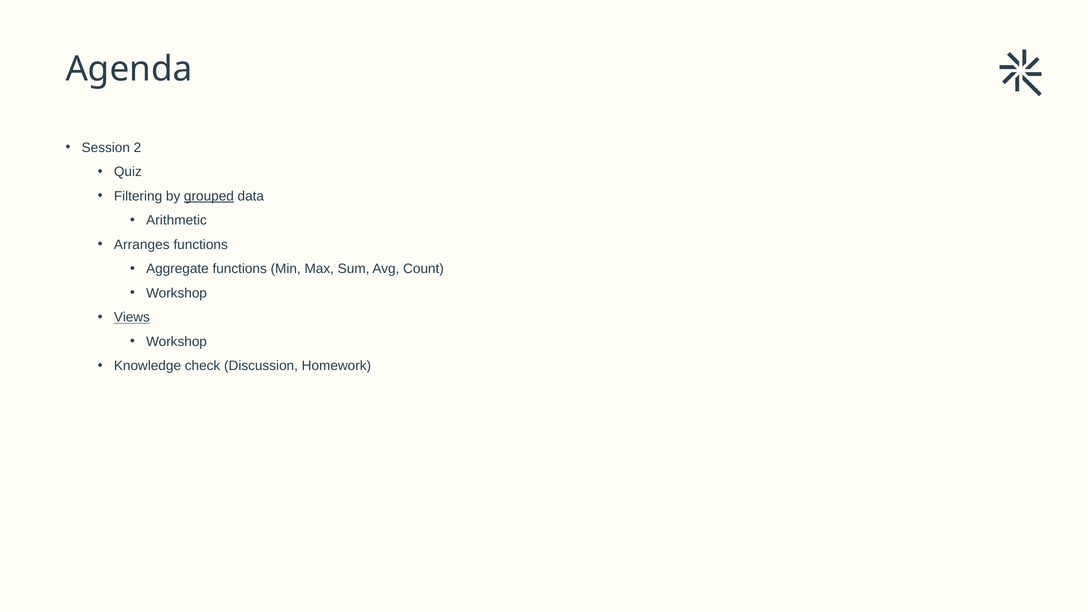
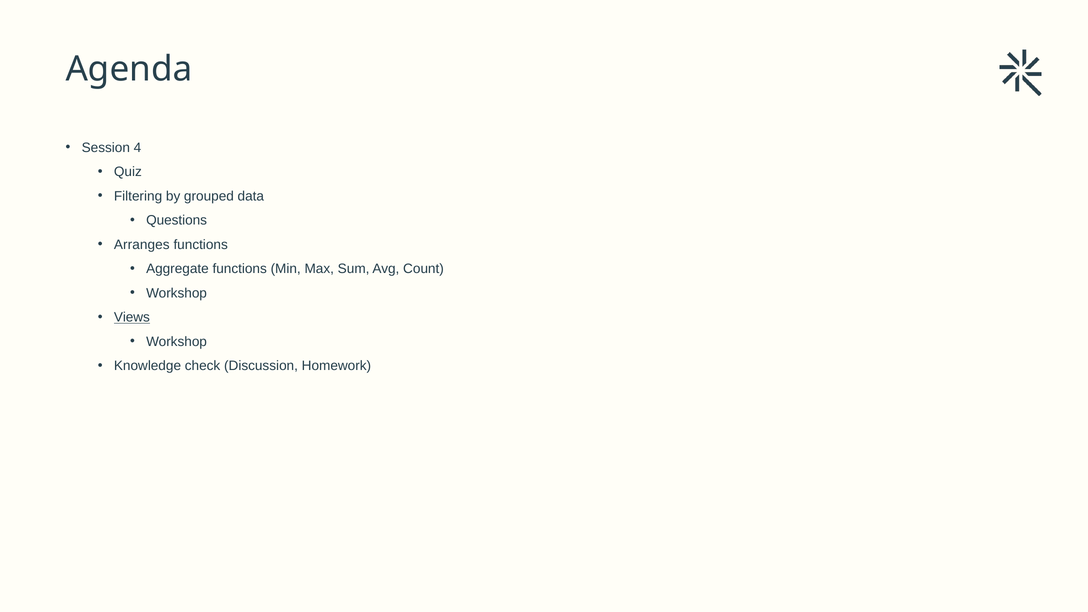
2: 2 -> 4 (137, 148)
grouped underline: present -> none (209, 196)
Arithmetic: Arithmetic -> Questions (177, 220)
